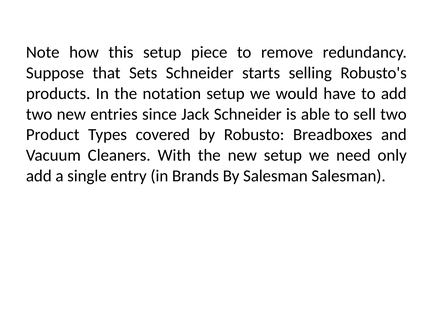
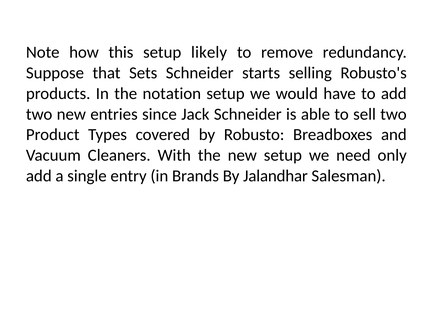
piece: piece -> likely (209, 52)
By Salesman: Salesman -> Jalandhar (276, 176)
